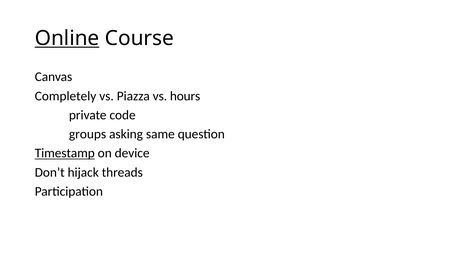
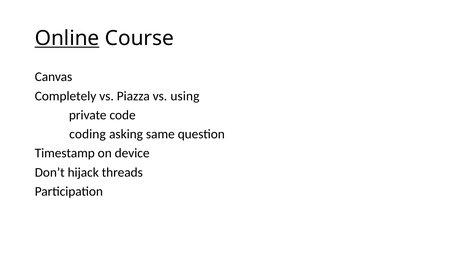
hours: hours -> using (185, 96)
groups: groups -> coding (87, 134)
Timestamp underline: present -> none (65, 154)
